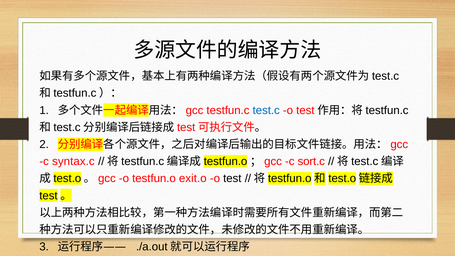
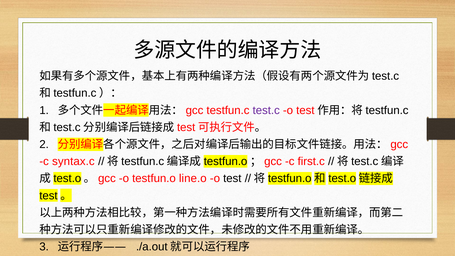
test.c colour: blue -> purple (266, 110)
sort.c: sort.c -> first.c (311, 161)
exit.o: exit.o -> line.o (193, 179)
